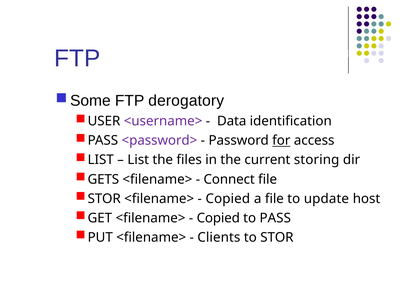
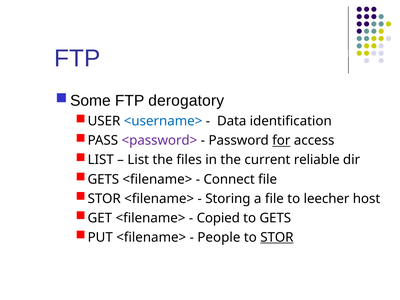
<username> colour: purple -> blue (163, 121)
storing: storing -> reliable (317, 160)
Copied: Copied -> Storing (228, 199)
update: update -> leecher (327, 199)
to PASS: PASS -> GETS (275, 218)
Clients: Clients -> People (219, 237)
STOR underline: none -> present (277, 237)
